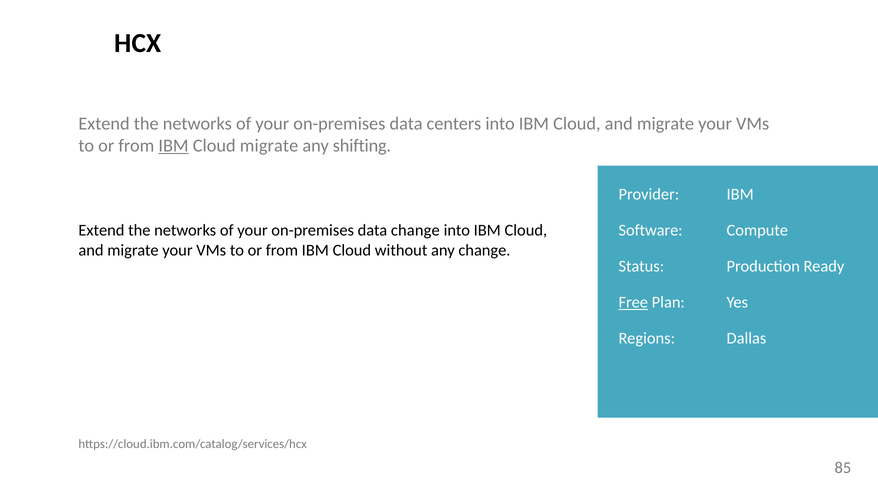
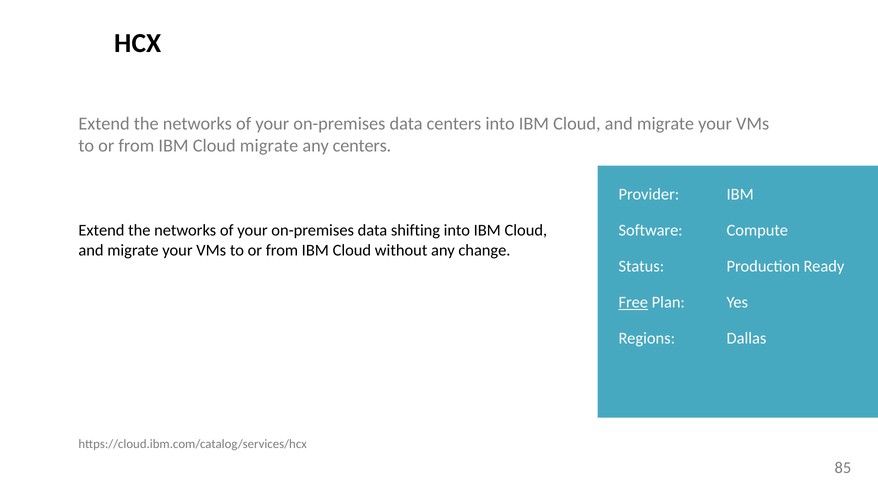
IBM underline: present -> none (174, 145)
any shifting: shifting -> centers (362, 145)
data change: change -> shifting (415, 230)
